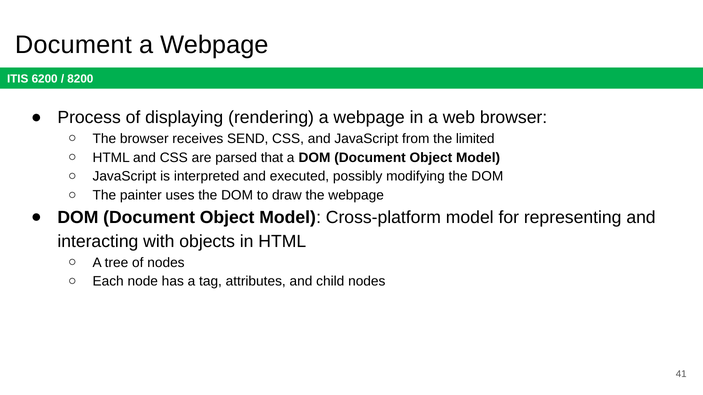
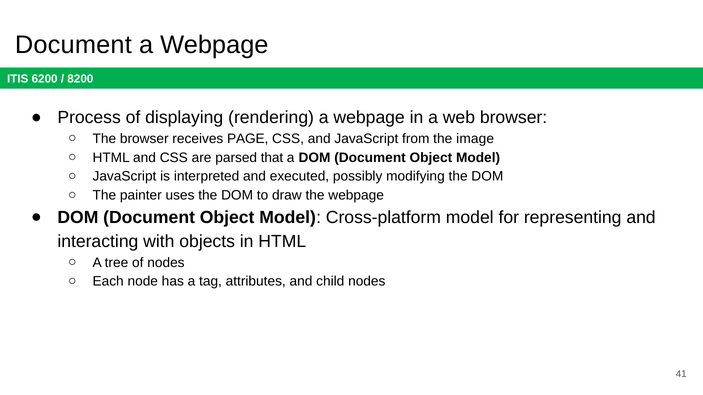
SEND: SEND -> PAGE (248, 139)
limited: limited -> image (475, 139)
